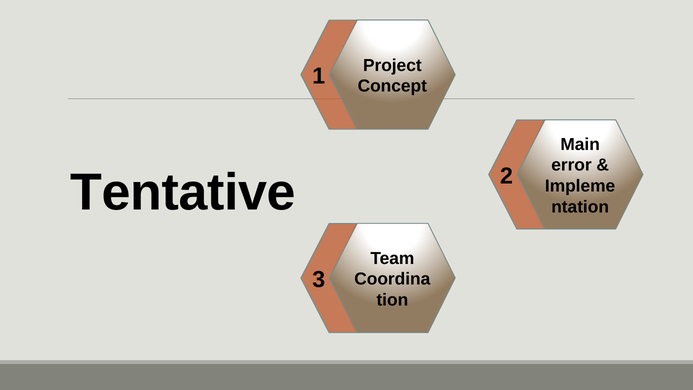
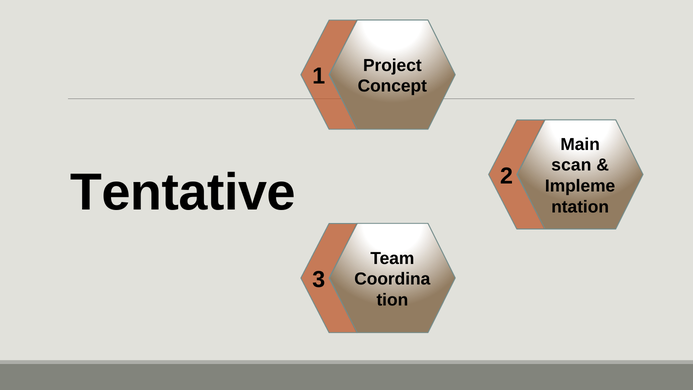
error: error -> scan (571, 165)
